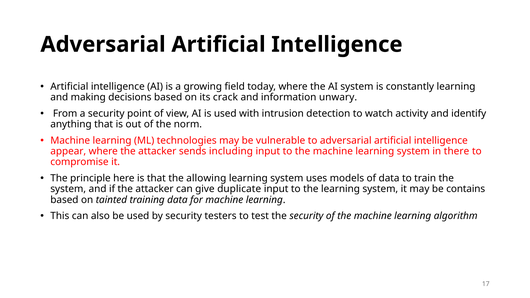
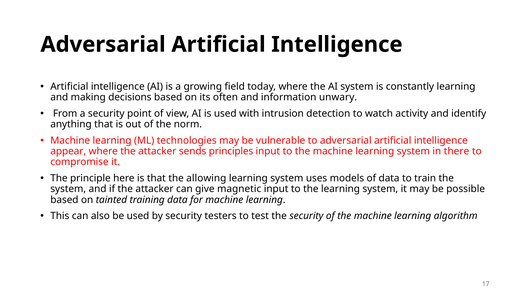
crack: crack -> often (225, 97)
including: including -> principles (231, 151)
duplicate: duplicate -> magnetic (239, 189)
contains: contains -> possible (466, 189)
